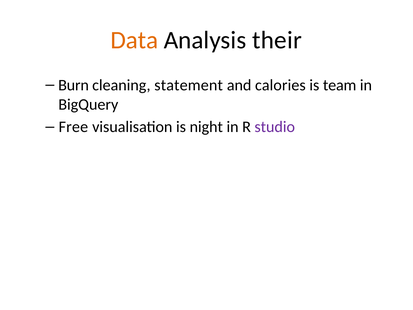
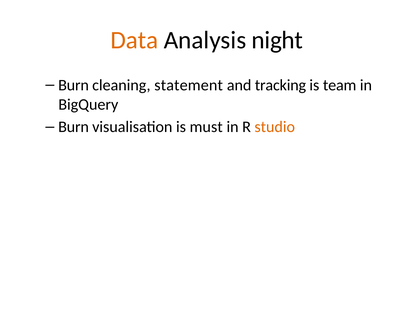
their: their -> night (277, 40)
calories: calories -> tracking (280, 85)
Free: Free -> Burn (74, 127)
night: night -> must (206, 127)
studio colour: purple -> orange (275, 127)
